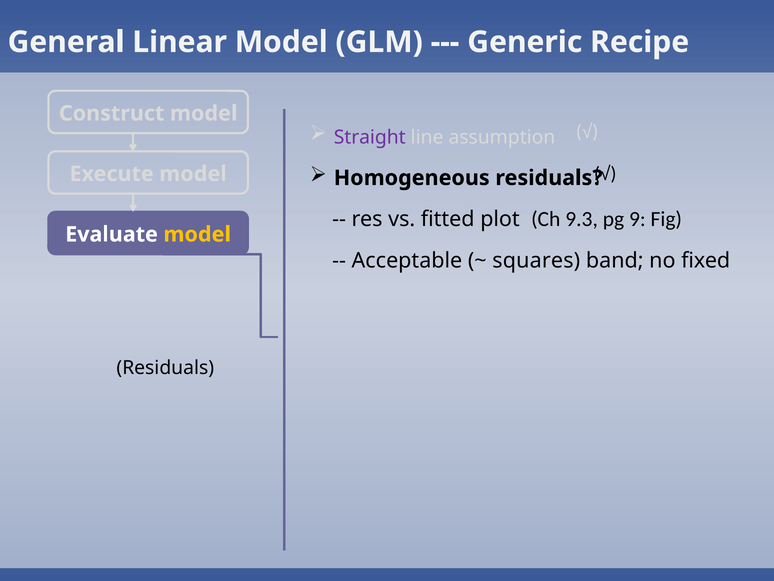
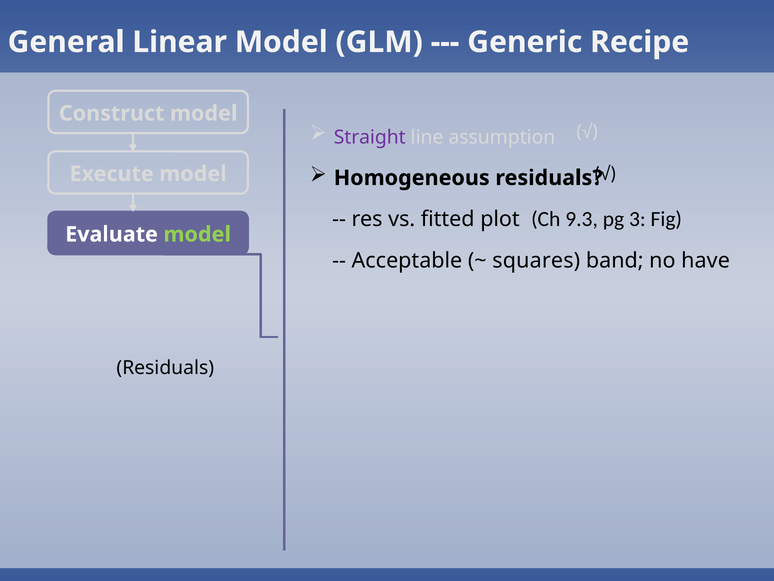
9: 9 -> 3 (637, 219)
model colour: yellow -> light green (197, 234)
fixed: fixed -> have (706, 260)
